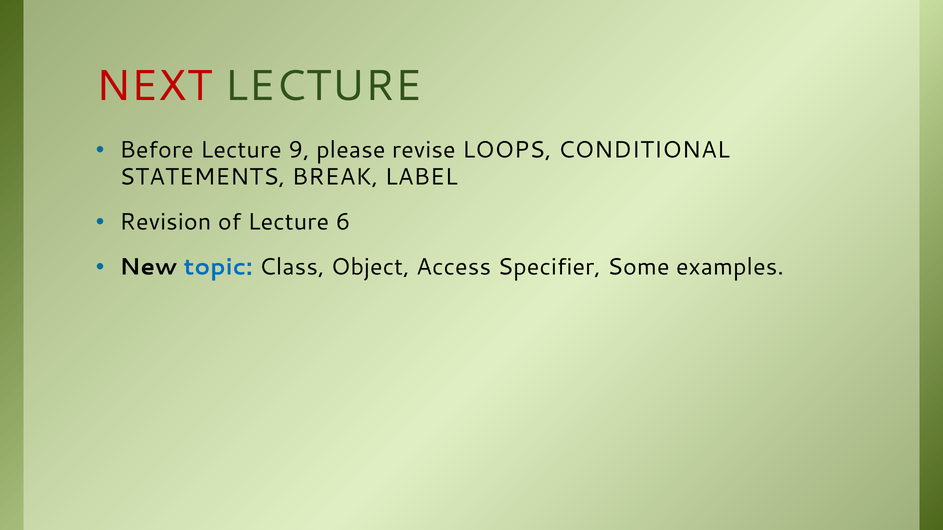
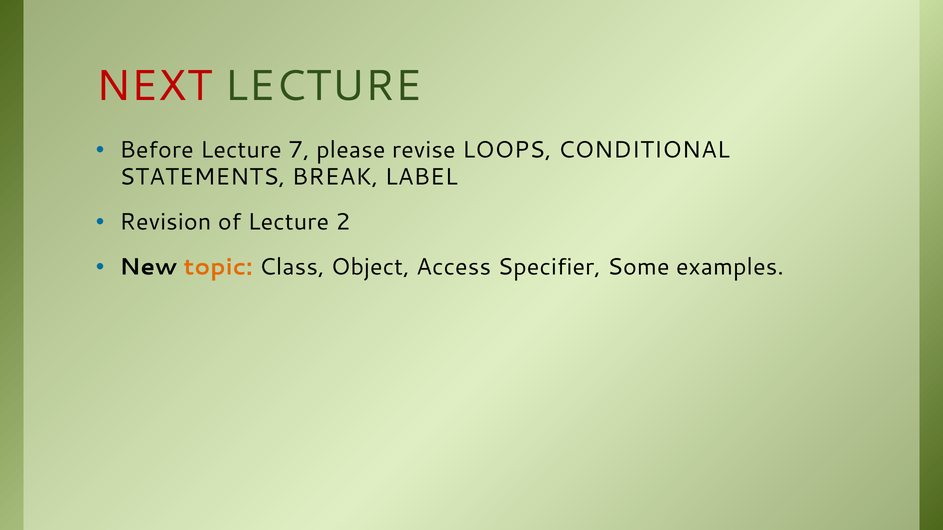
9: 9 -> 7 (299, 150)
6: 6 -> 2 (343, 222)
topic colour: blue -> orange (218, 267)
